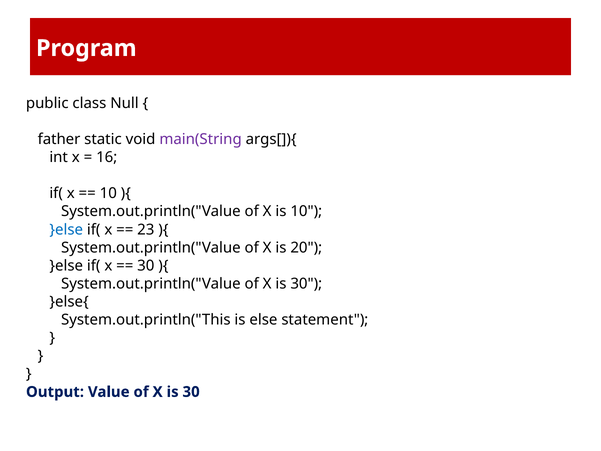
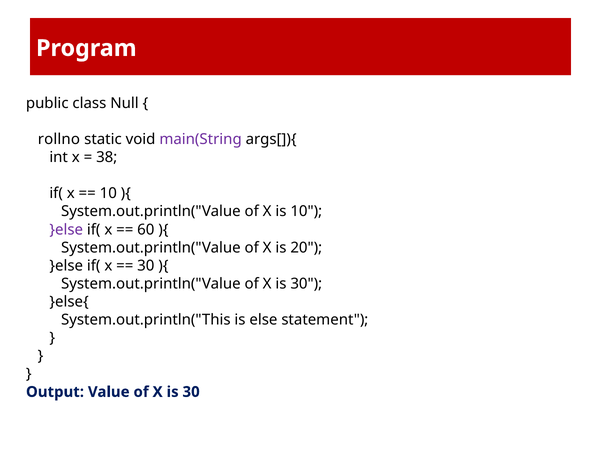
father: father -> rollno (59, 139)
16: 16 -> 38 (107, 157)
}else colour: blue -> purple (66, 229)
23: 23 -> 60 (146, 229)
